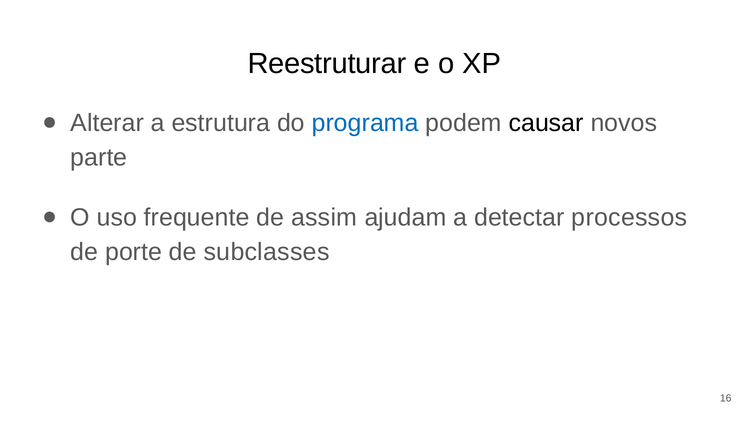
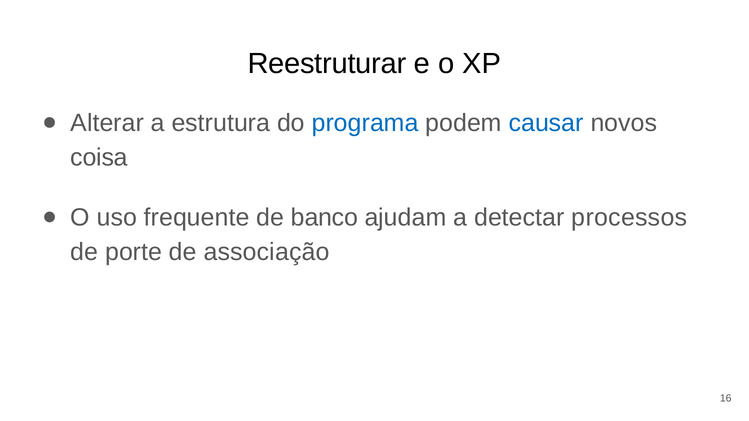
causar colour: black -> blue (546, 123)
parte: parte -> coisa (99, 158)
assim: assim -> banco (324, 218)
subclasses: subclasses -> associação (267, 252)
